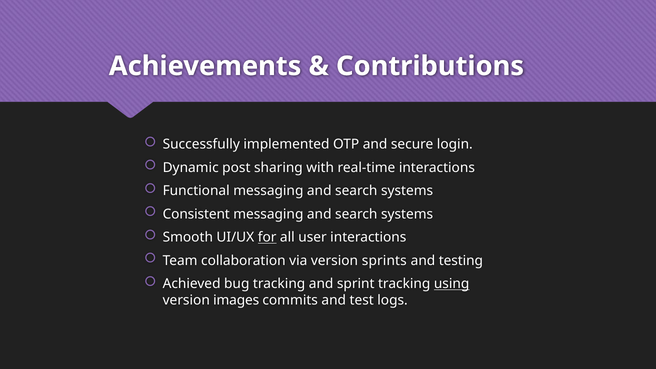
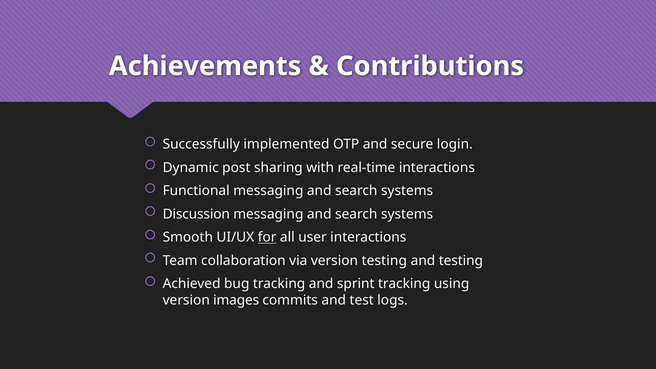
Consistent: Consistent -> Discussion (196, 214)
version sprints: sprints -> testing (384, 261)
using underline: present -> none (452, 284)
